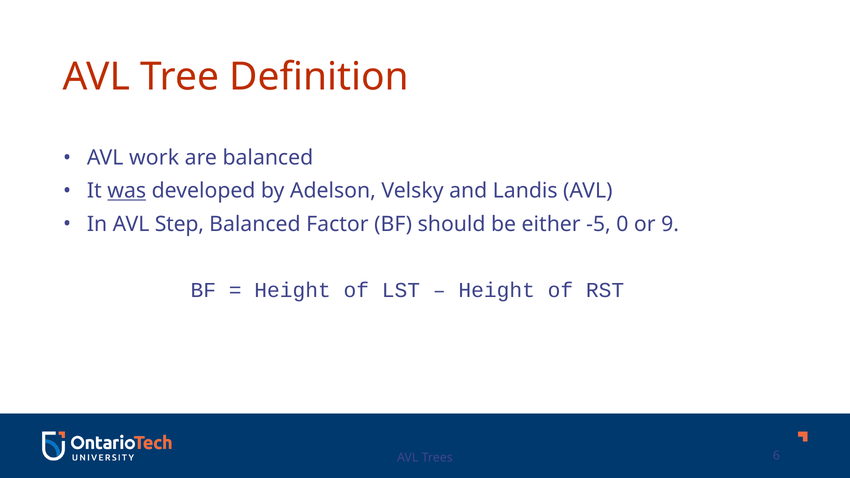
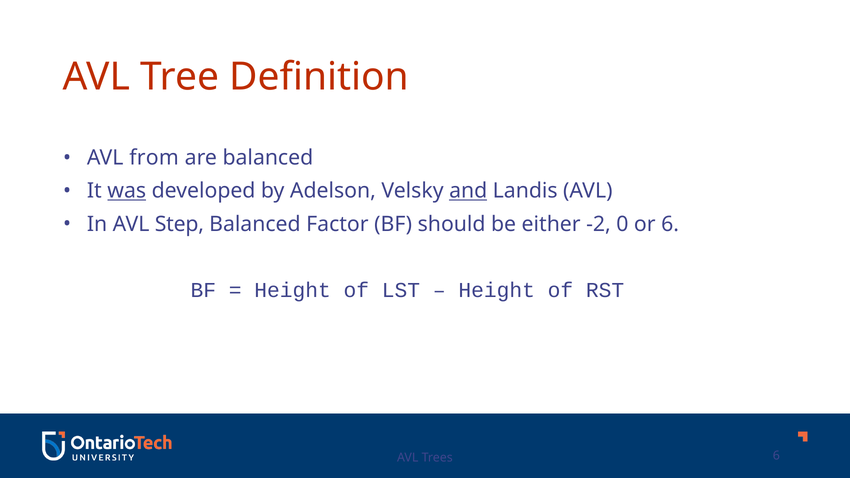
work: work -> from (154, 158)
and underline: none -> present (468, 191)
-5: -5 -> -2 (598, 224)
or 9: 9 -> 6 (670, 224)
